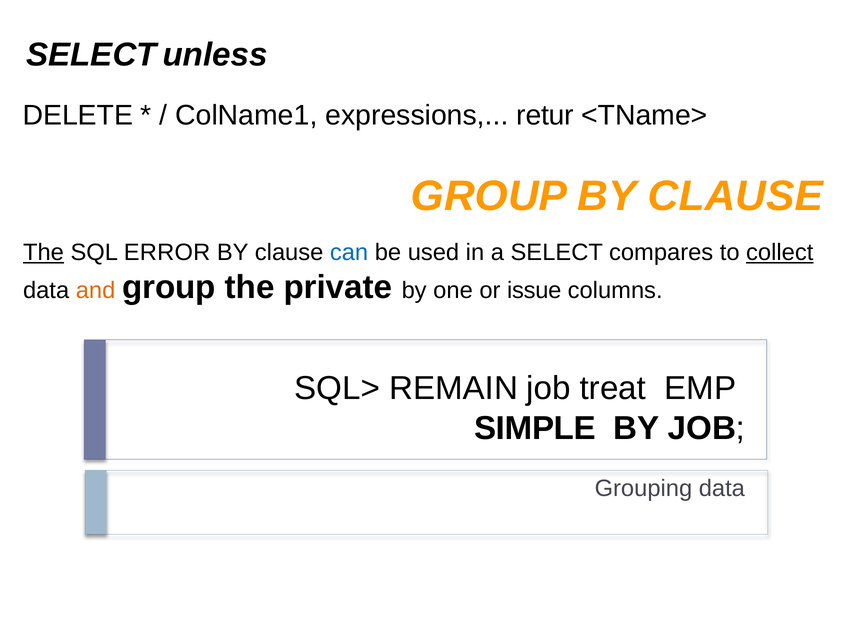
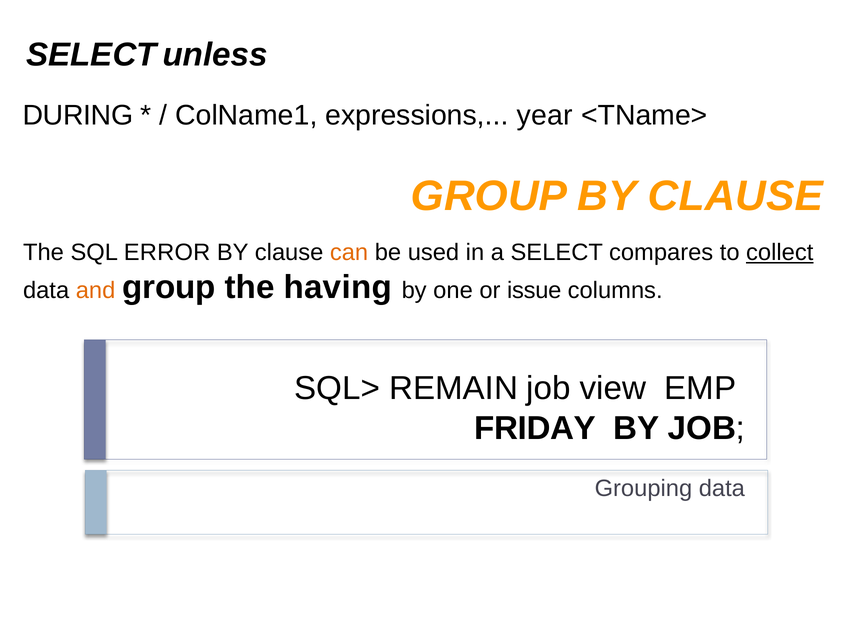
DELETE: DELETE -> DURING (78, 116)
retur: retur -> year (545, 116)
The underline: present -> none (43, 253)
can colour: blue -> orange (349, 253)
private: private -> having (338, 288)
treat: treat -> view (613, 389)
SIMPLE: SIMPLE -> FRIDAY (535, 429)
